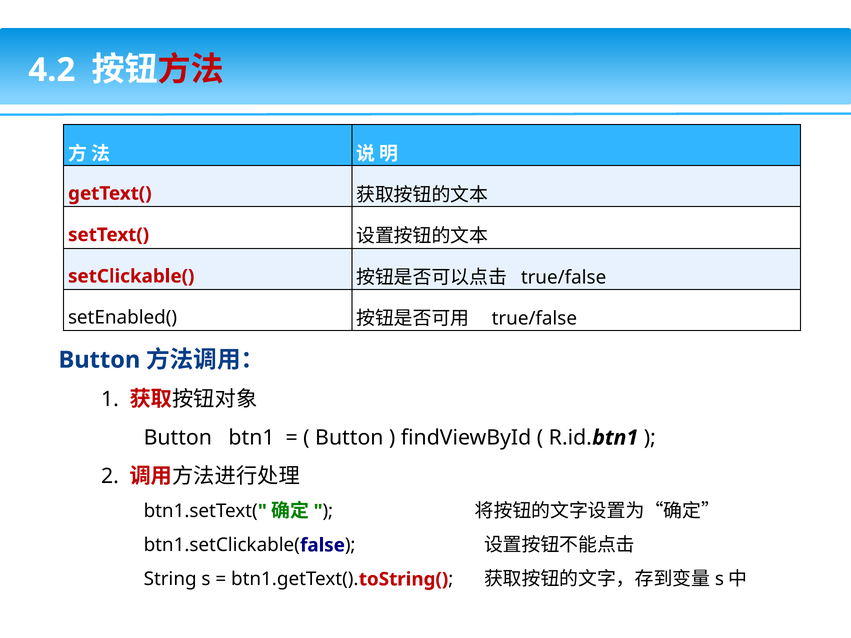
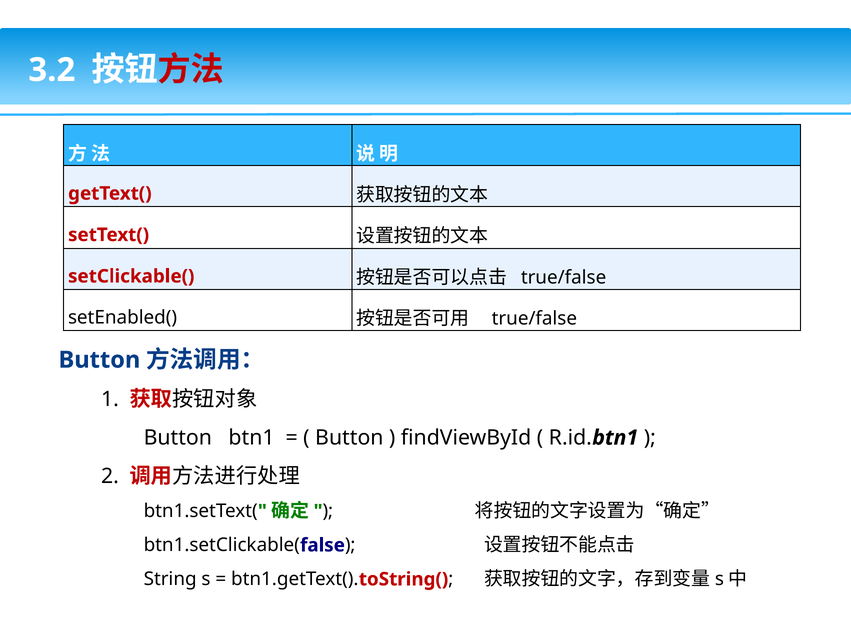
4.2: 4.2 -> 3.2 (52, 70)
